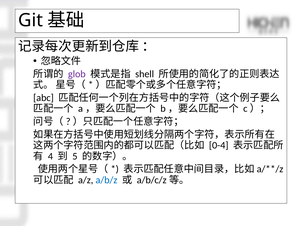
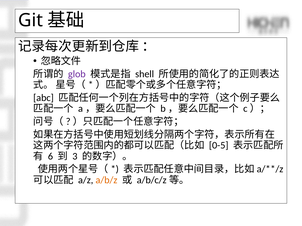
0-4: 0-4 -> 0-5 (219, 146)
4: 4 -> 6 (50, 157)
5: 5 -> 3 (75, 157)
a/b/z colour: blue -> orange (106, 180)
